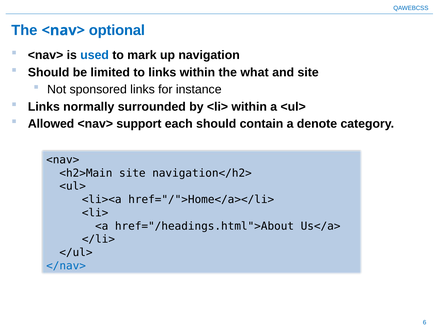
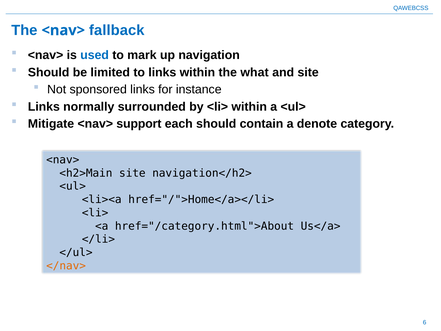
optional: optional -> fallback (117, 30)
Allowed: Allowed -> Mitigate (51, 124)
href="/headings.html">About: href="/headings.html">About -> href="/category.html">About (204, 226)
</nav> colour: blue -> orange (66, 266)
